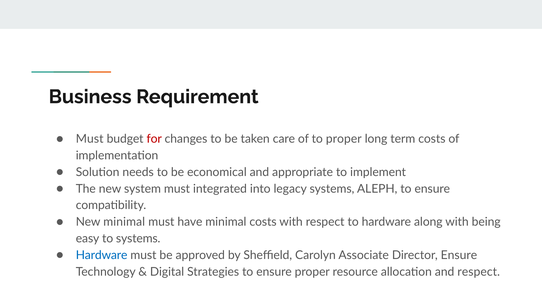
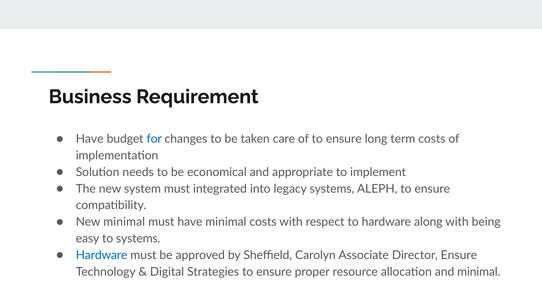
Must: Must -> Have (90, 139)
for colour: red -> blue (154, 139)
of to proper: proper -> ensure (344, 139)
and respect: respect -> minimal (479, 272)
